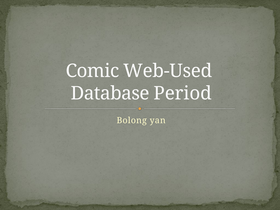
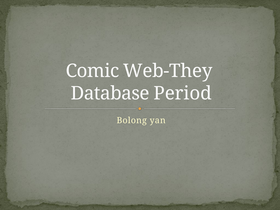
Web-Used: Web-Used -> Web-They (168, 71)
